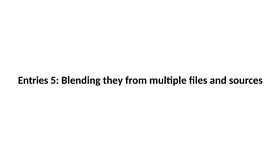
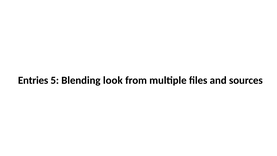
they: they -> look (113, 80)
